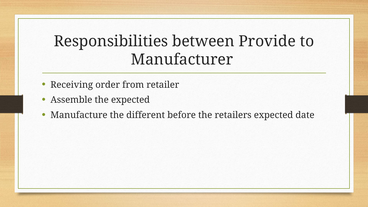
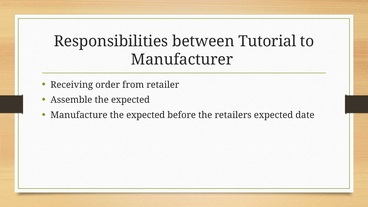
Provide: Provide -> Tutorial (267, 41)
Manufacture the different: different -> expected (146, 115)
